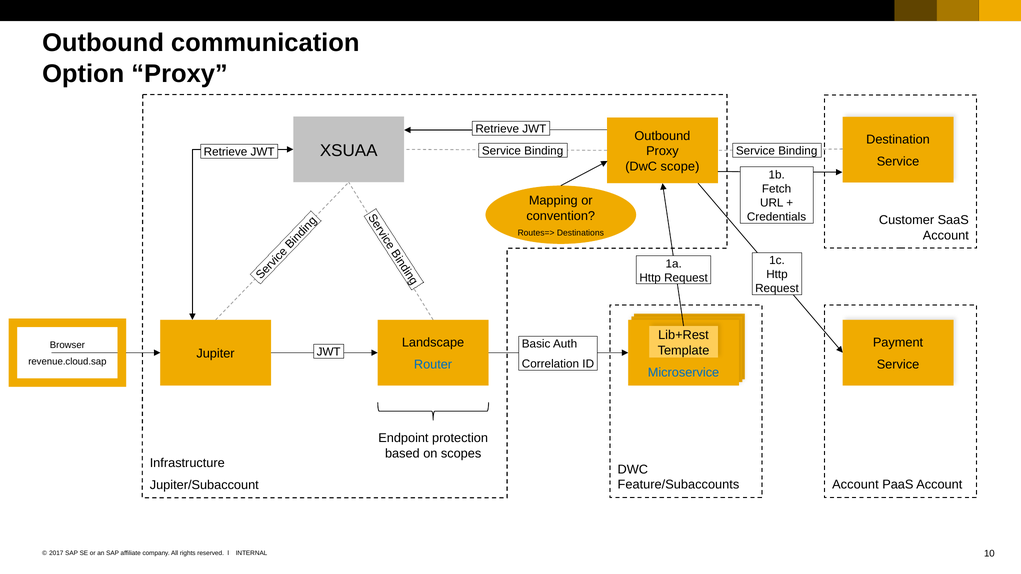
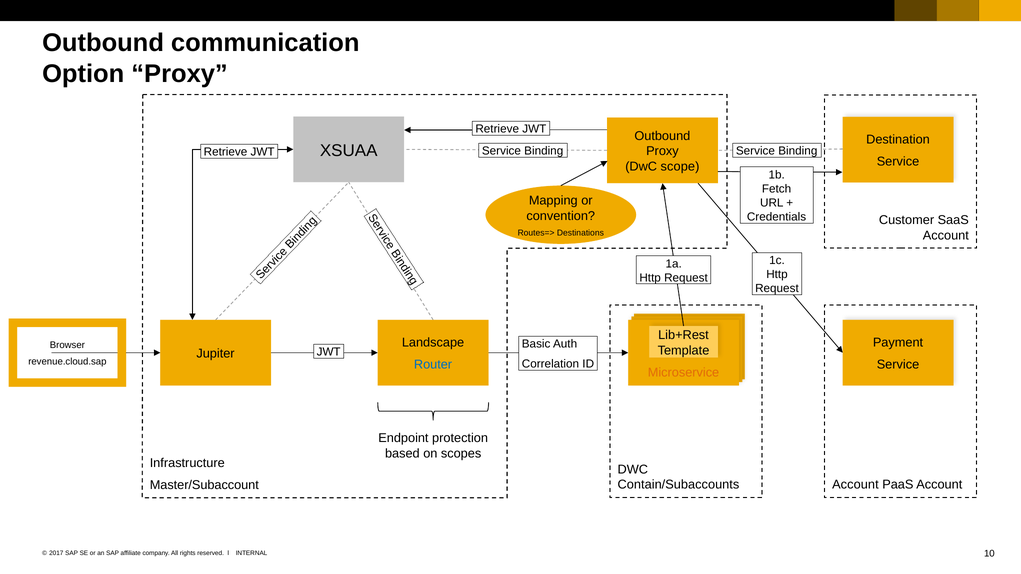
Microservice colour: blue -> orange (683, 373)
Feature/Subaccounts: Feature/Subaccounts -> Contain/Subaccounts (678, 485)
Jupiter/Subaccount: Jupiter/Subaccount -> Master/Subaccount (204, 485)
